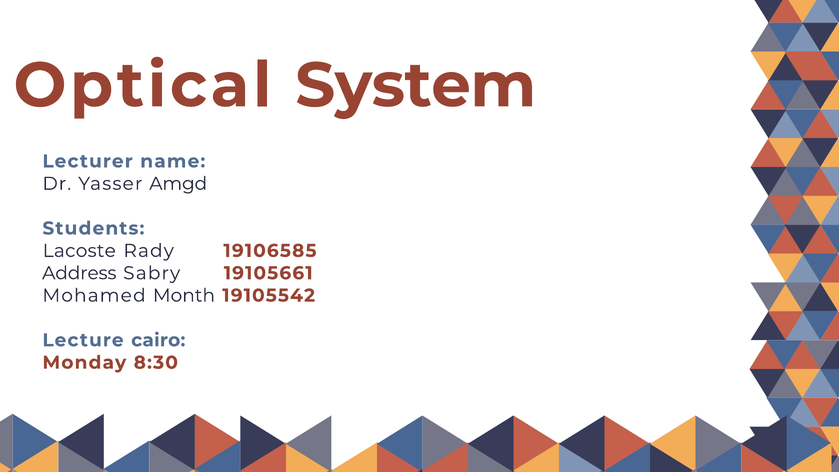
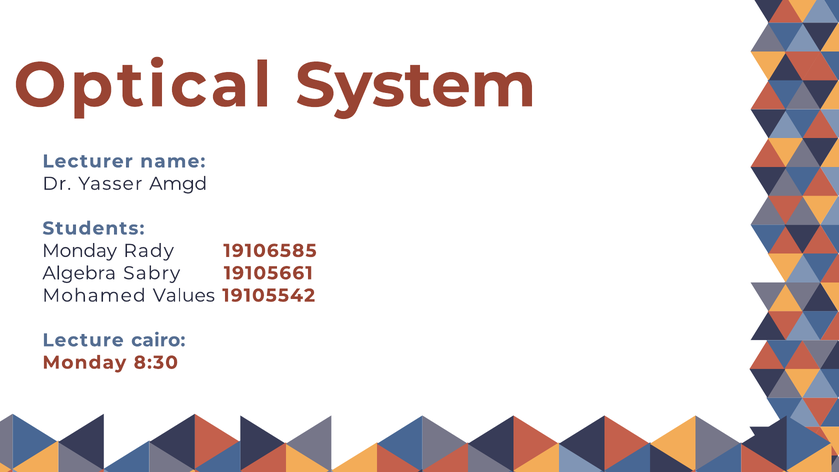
Lacoste: Lacoste -> Monday (79, 251)
Address: Address -> Algebra (79, 273)
Month: Month -> Values (184, 295)
